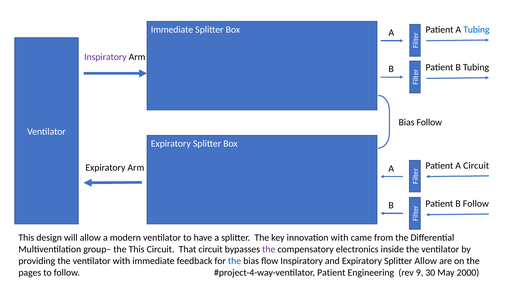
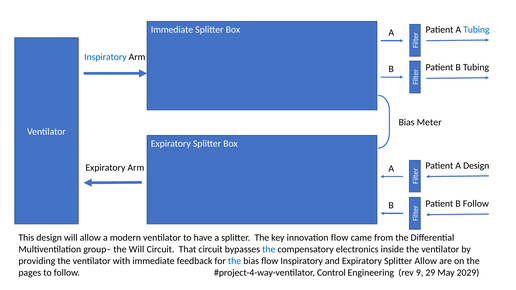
Inspiratory colour: purple -> blue (105, 57)
Bias Follow: Follow -> Meter (429, 122)
A Circuit: Circuit -> Design (476, 166)
innovation with: with -> flow (340, 238)
the This: This -> Will (137, 250)
the colour: purple -> blue (269, 250)
Patient: Patient -> Control (331, 273)
30: 30 -> 29 (430, 273)
2000: 2000 -> 2029 (468, 273)
